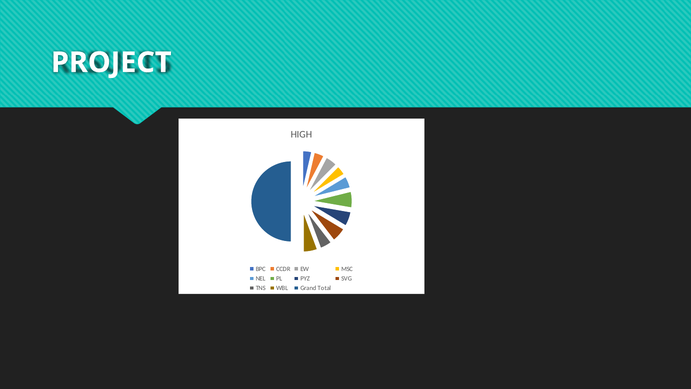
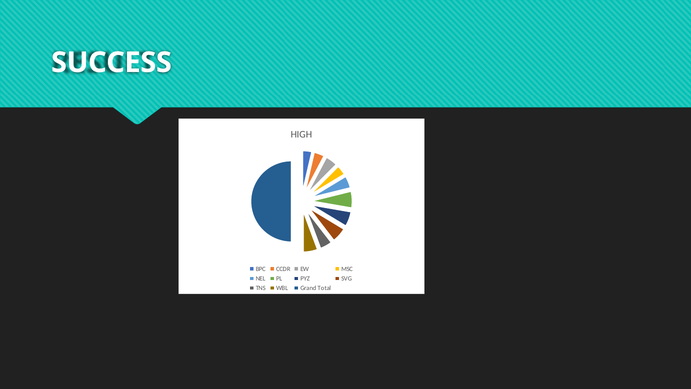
PROJECT: PROJECT -> SUCCESS (111, 62)
